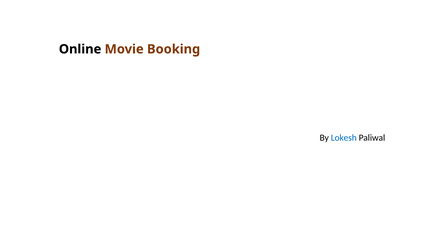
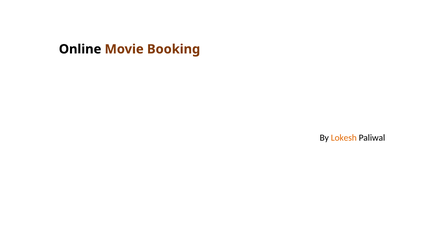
Lokesh colour: blue -> orange (344, 138)
